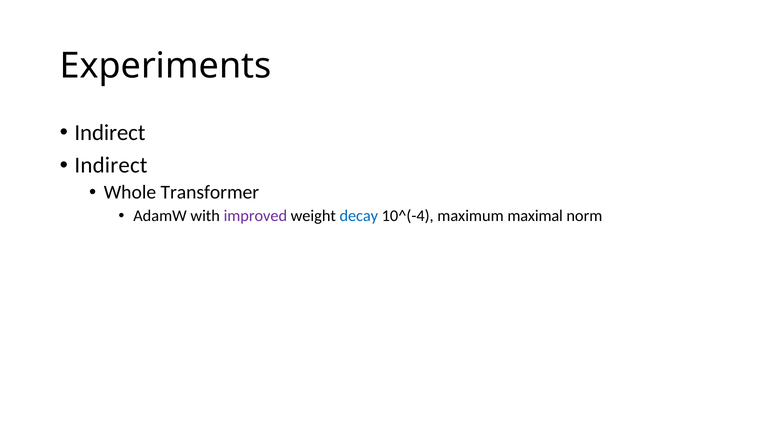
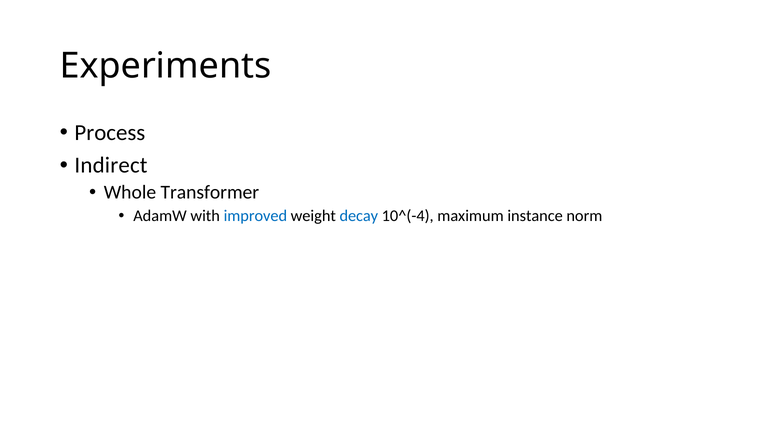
Indirect: Indirect -> Process (110, 133)
improved colour: purple -> blue (255, 216)
maximal: maximal -> instance (535, 216)
